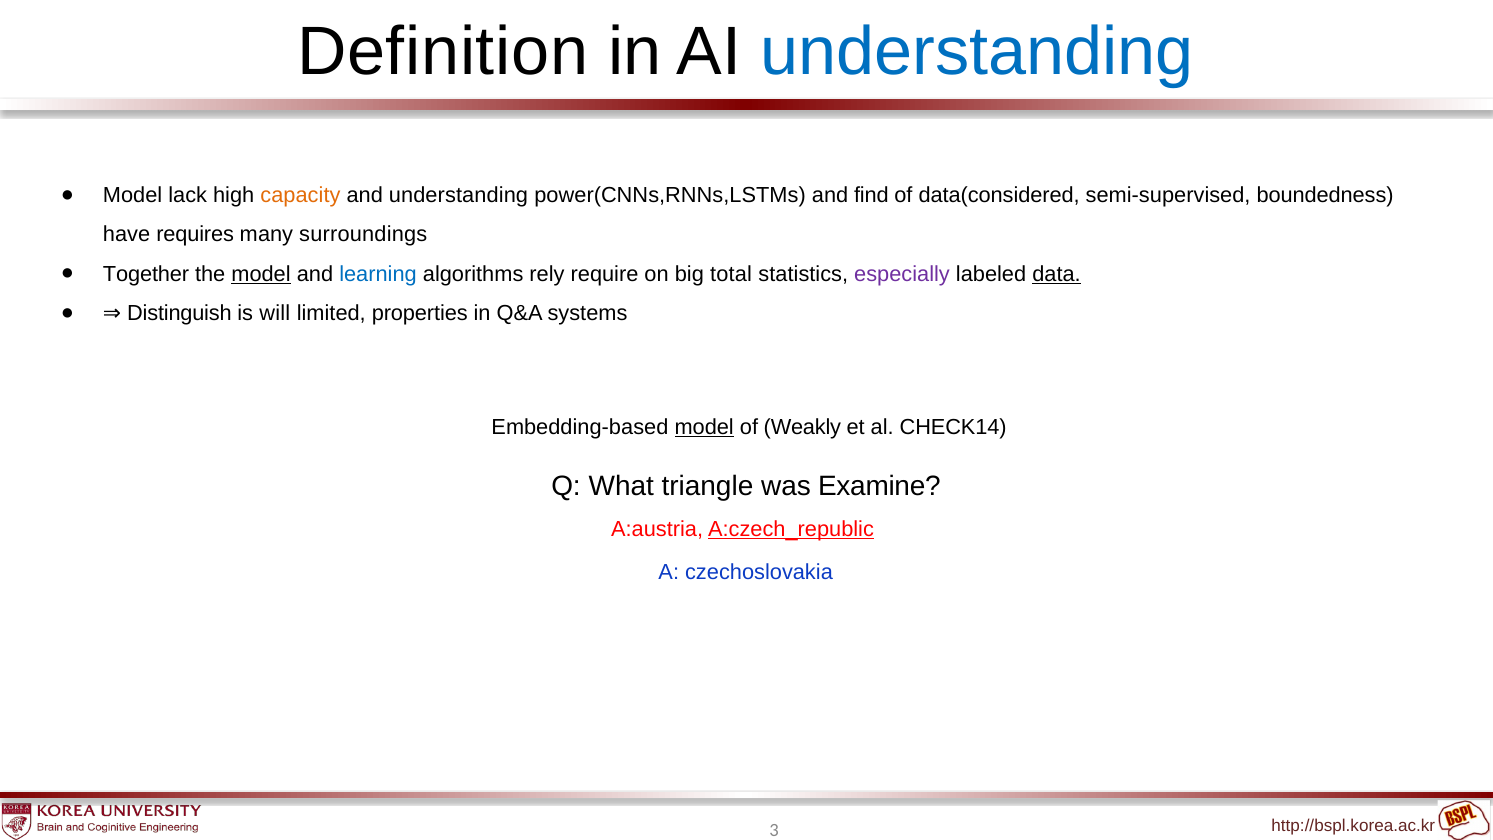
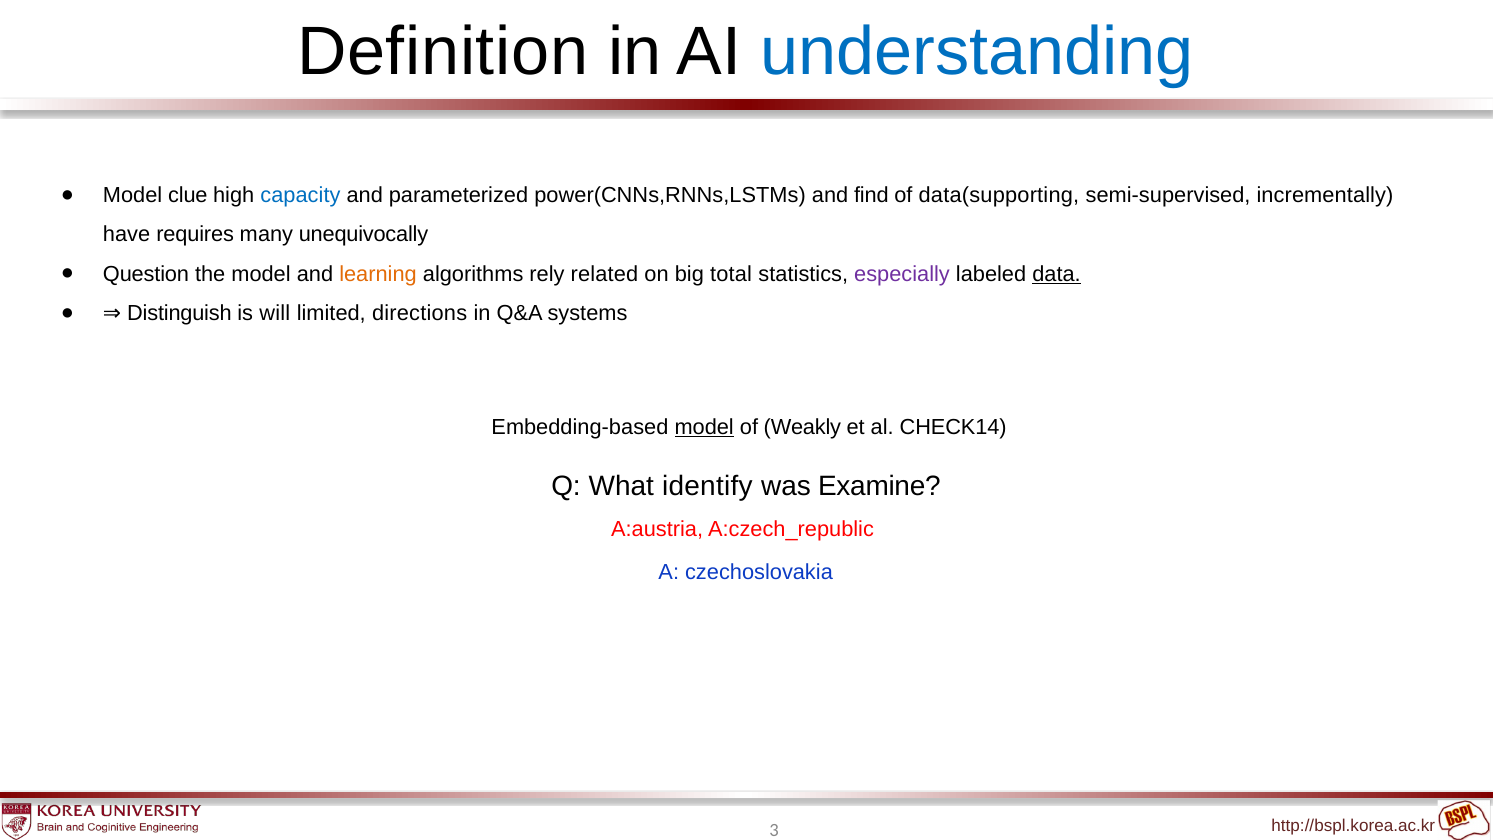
lack: lack -> clue (188, 195)
capacity colour: orange -> blue (300, 195)
and understanding: understanding -> parameterized (459, 195)
data(considered: data(considered -> data(supporting (999, 195)
boundedness: boundedness -> incrementally (1325, 195)
surroundings: surroundings -> unequivocally (364, 235)
Together: Together -> Question (146, 274)
model underline: present -> none (261, 274)
learning colour: blue -> orange (378, 274)
require: require -> related (604, 274)
properties: properties -> directions (420, 313)
triangle: triangle -> identify (707, 486)
A:czech_republic underline: present -> none (791, 529)
